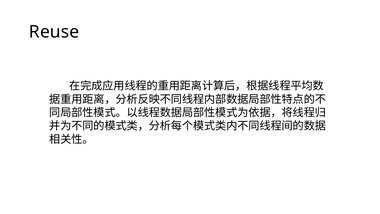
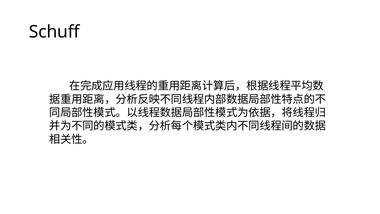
Reuse: Reuse -> Schuff (54, 32)
